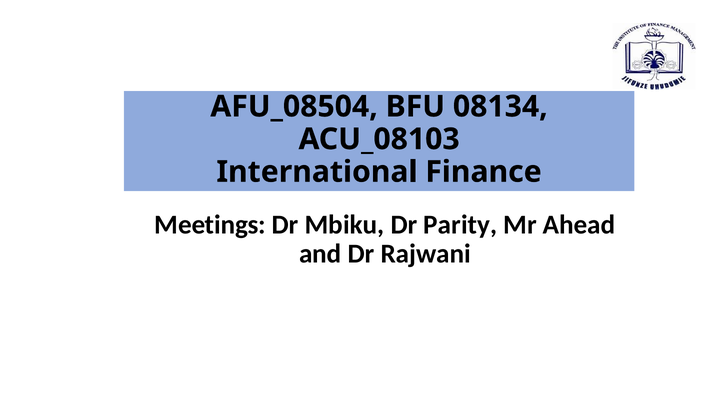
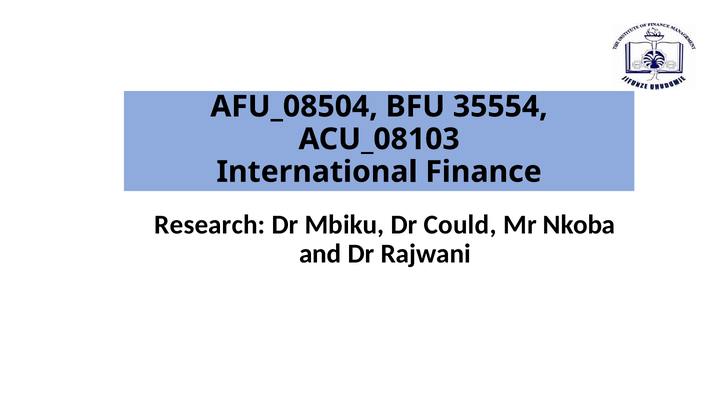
08134: 08134 -> 35554 (500, 106)
Meetings: Meetings -> Research (210, 224)
Parity: Parity -> Could (460, 224)
Ahead: Ahead -> Nkoba (579, 224)
